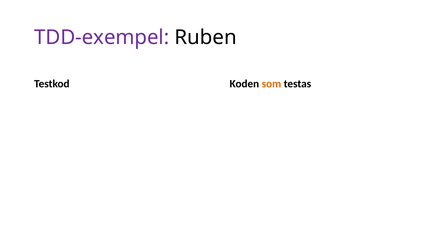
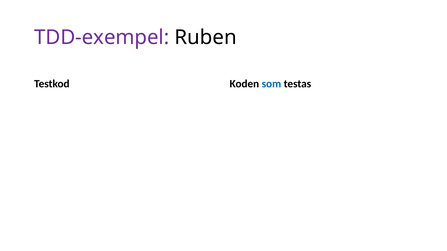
som colour: orange -> blue (271, 84)
